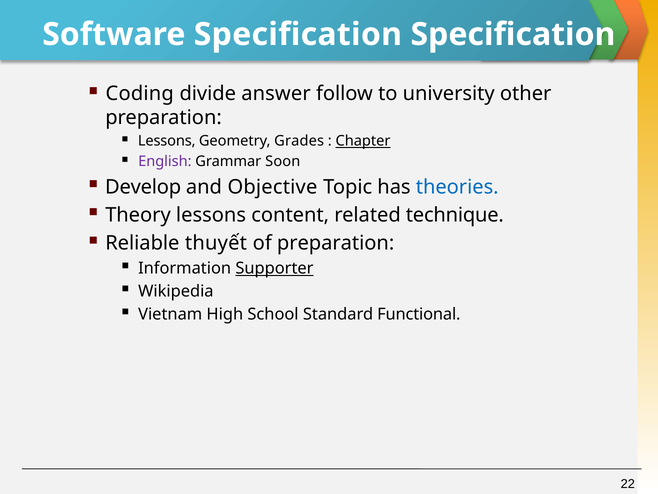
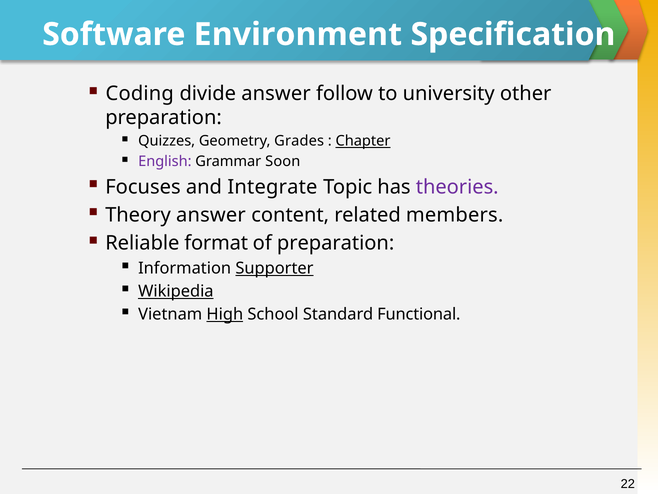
Software Specification: Specification -> Environment (298, 34)
Lessons: Lessons -> Quizzes (167, 141)
Develop: Develop -> Focuses (143, 187)
Objective: Objective -> Integrate (272, 187)
theories colour: blue -> purple (457, 187)
Theory lessons: lessons -> answer (211, 215)
technique: technique -> members (455, 215)
thuyết: thuyết -> format (216, 243)
Wikipedia underline: none -> present (176, 291)
High underline: none -> present (225, 314)
